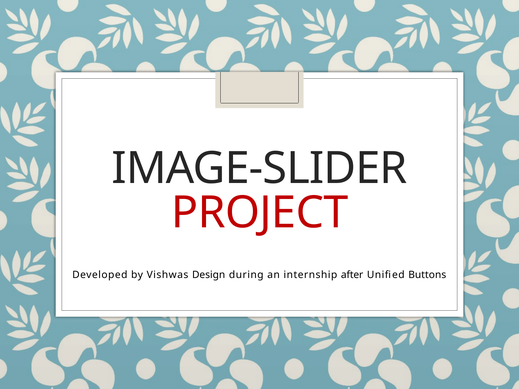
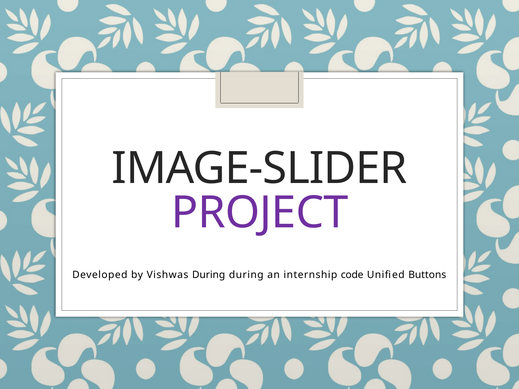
PROJECT colour: red -> purple (260, 213)
Vishwas Design: Design -> During (209, 275)
after: after -> code (352, 275)
